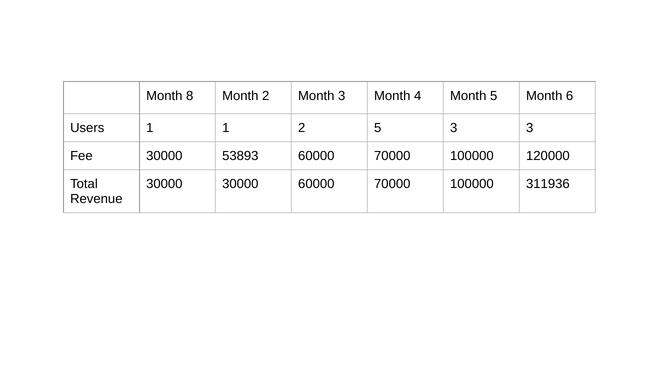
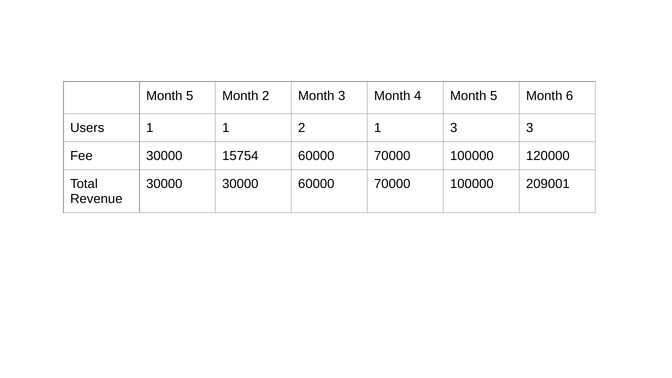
8: 8 -> 5 (190, 96)
2 5: 5 -> 1 (378, 128)
53893: 53893 -> 15754 (240, 156)
311936: 311936 -> 209001 (548, 184)
